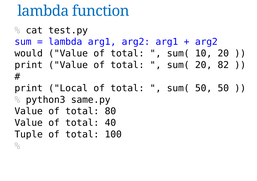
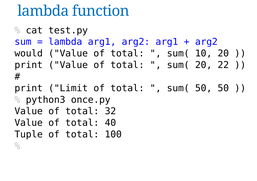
82: 82 -> 22 (223, 65)
Local: Local -> Limit (68, 88)
same.py: same.py -> once.py (91, 100)
80: 80 -> 32 (110, 111)
